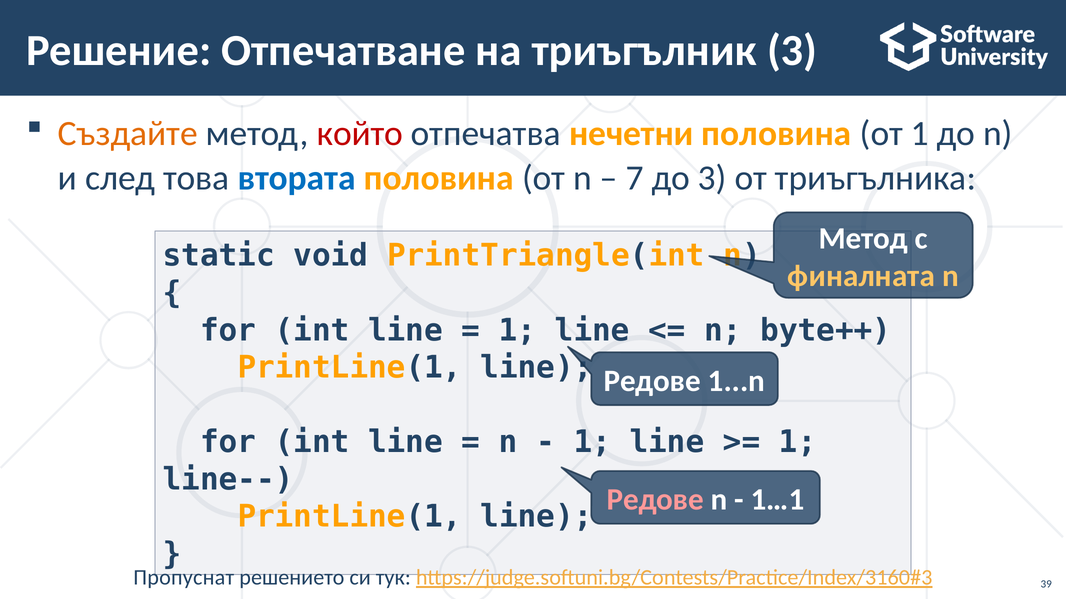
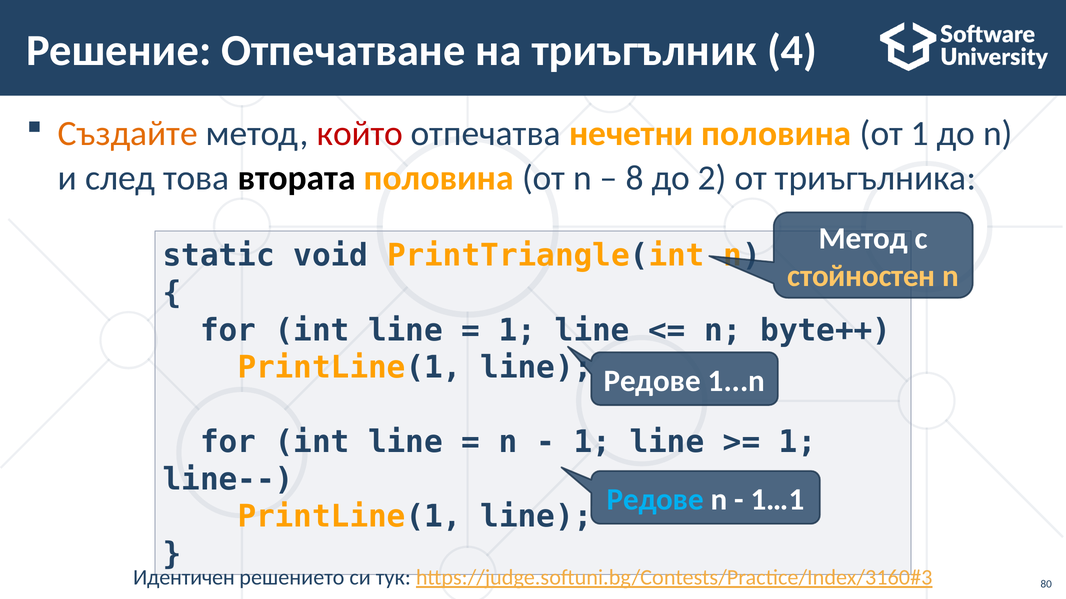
триъгълник 3: 3 -> 4 (792, 50)
втората colour: blue -> black (297, 178)
7: 7 -> 8 (635, 178)
до 3: 3 -> 2 (712, 178)
финалната: финалната -> стойностен (861, 276)
Редове colour: pink -> light blue (655, 500)
Пропуснат: Пропуснат -> Идентичен (184, 578)
39: 39 -> 80 (1046, 585)
